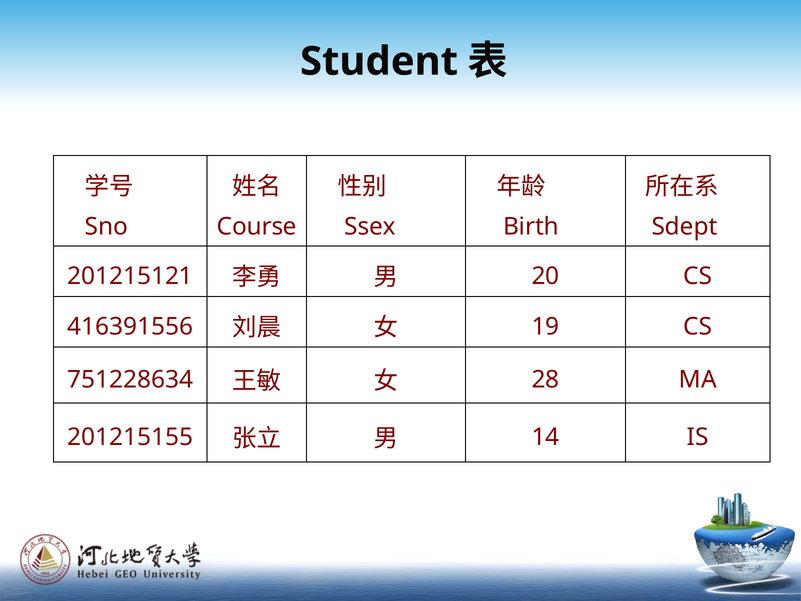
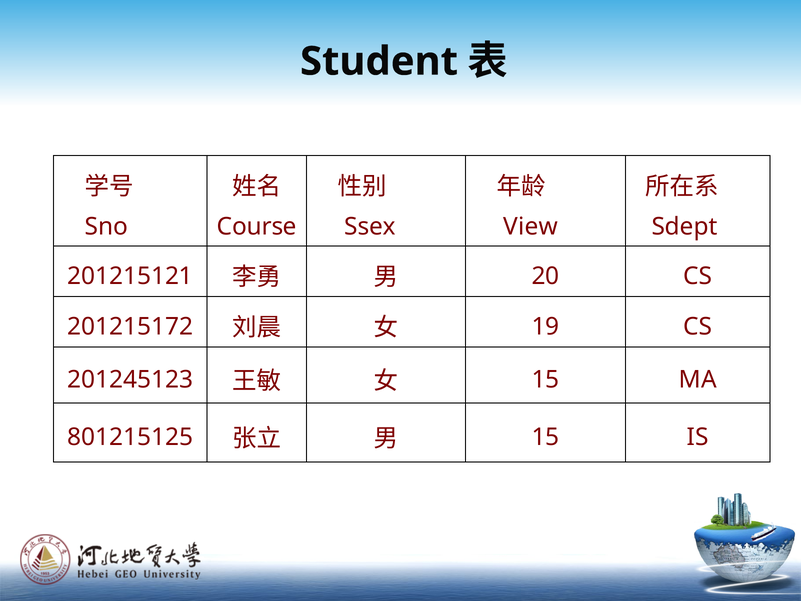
Birth: Birth -> View (531, 227)
416391556: 416391556 -> 201215172 (130, 326)
751228634: 751228634 -> 201245123 (130, 380)
28: 28 -> 15 (545, 380)
201215155: 201215155 -> 801215125 (130, 437)
14: 14 -> 15 (545, 437)
